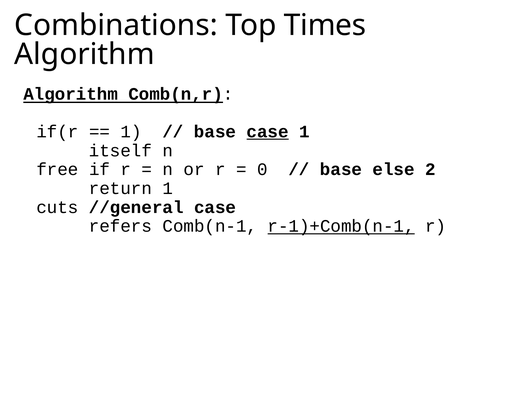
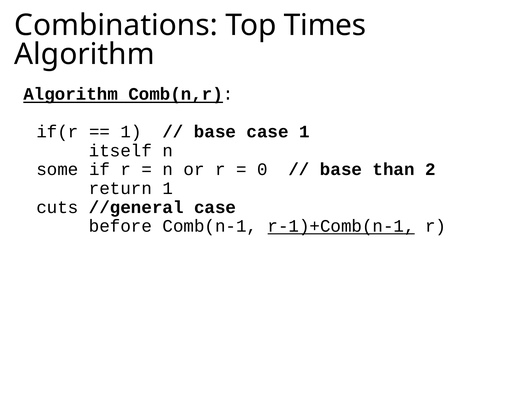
case underline: present -> none (268, 132)
free: free -> some (57, 169)
else: else -> than (394, 169)
refers: refers -> before (120, 226)
